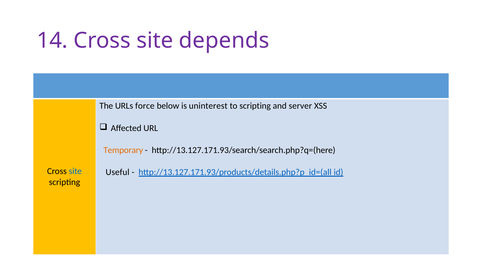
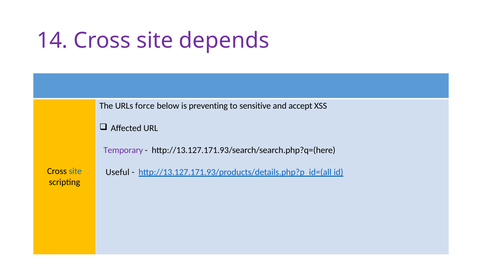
uninterest: uninterest -> preventing (208, 106)
to scripting: scripting -> sensitive (255, 106)
server: server -> accept (300, 106)
Temporary colour: orange -> purple (123, 150)
